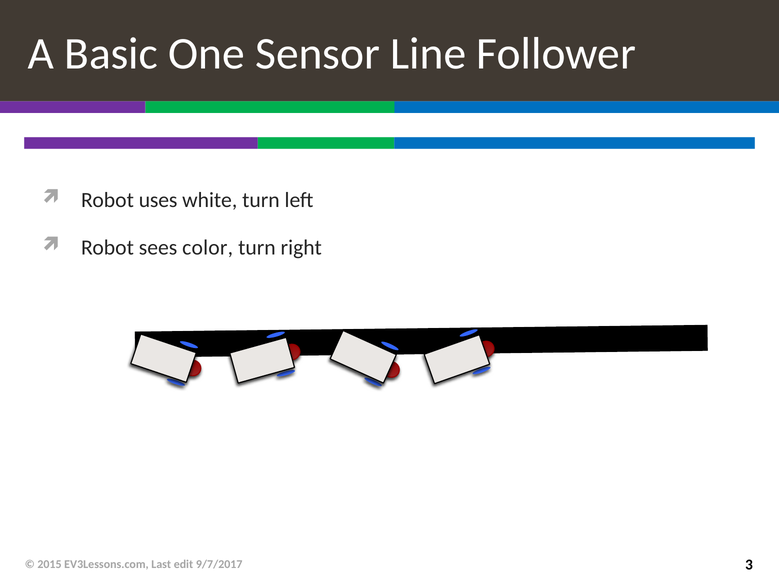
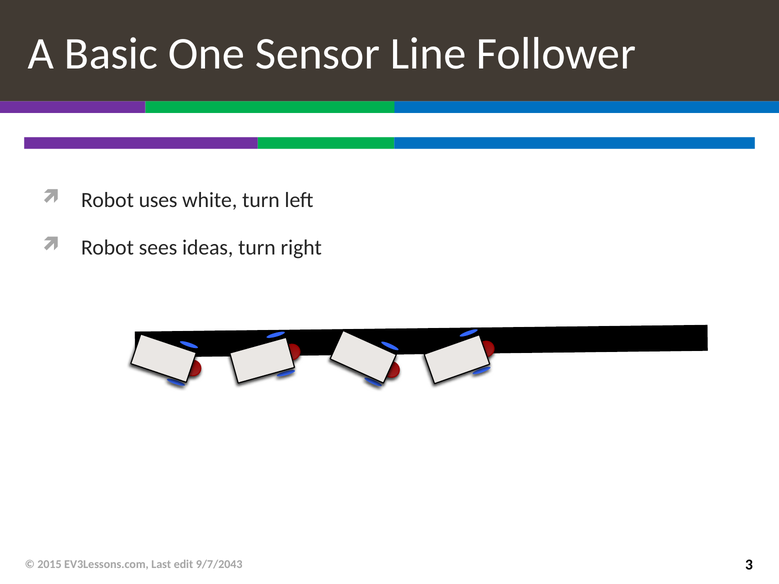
color: color -> ideas (208, 248)
9/7/2017: 9/7/2017 -> 9/7/2043 (219, 565)
